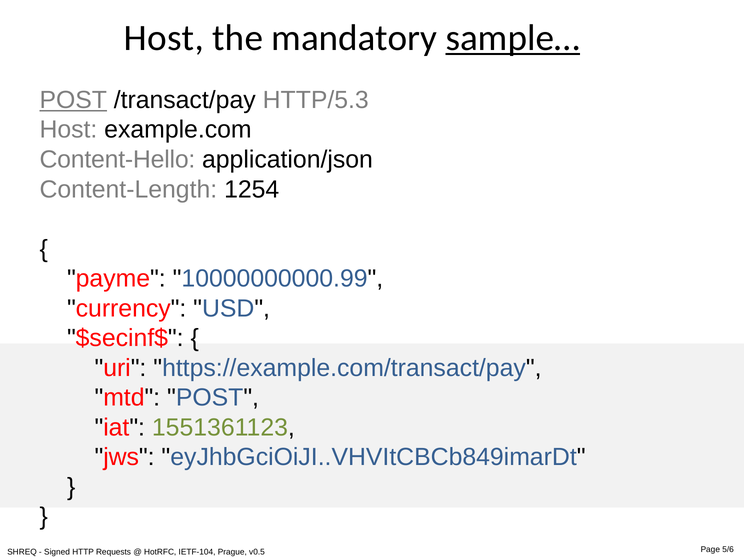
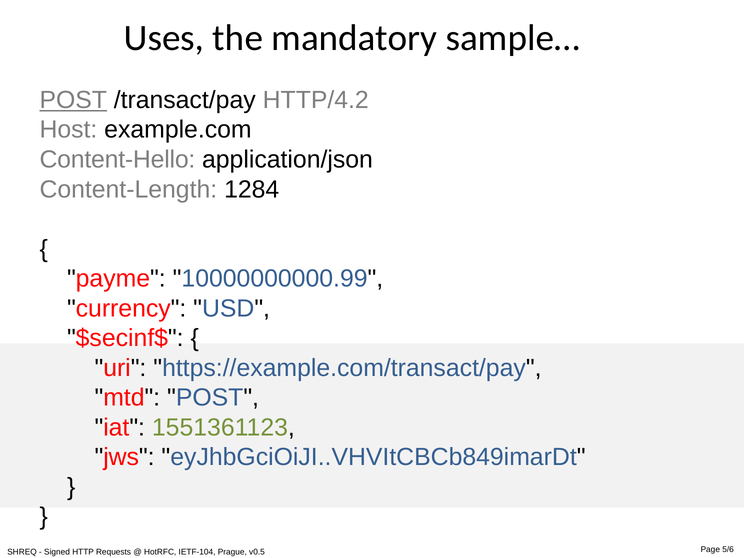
Host: Host -> Uses (164, 38)
sample… underline: present -> none (513, 38)
HTTP/5.3: HTTP/5.3 -> HTTP/4.2 (316, 100)
1254: 1254 -> 1284 (252, 189)
